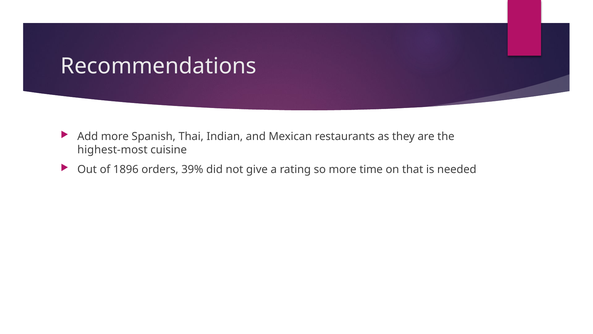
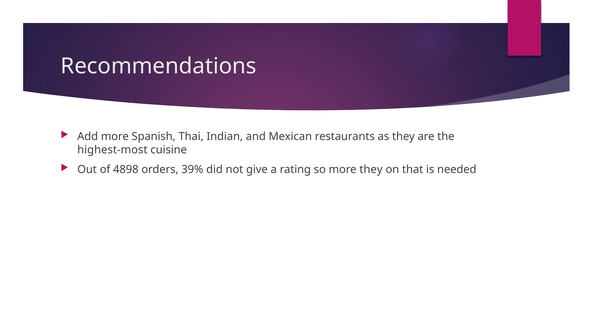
1896: 1896 -> 4898 (126, 169)
more time: time -> they (371, 169)
